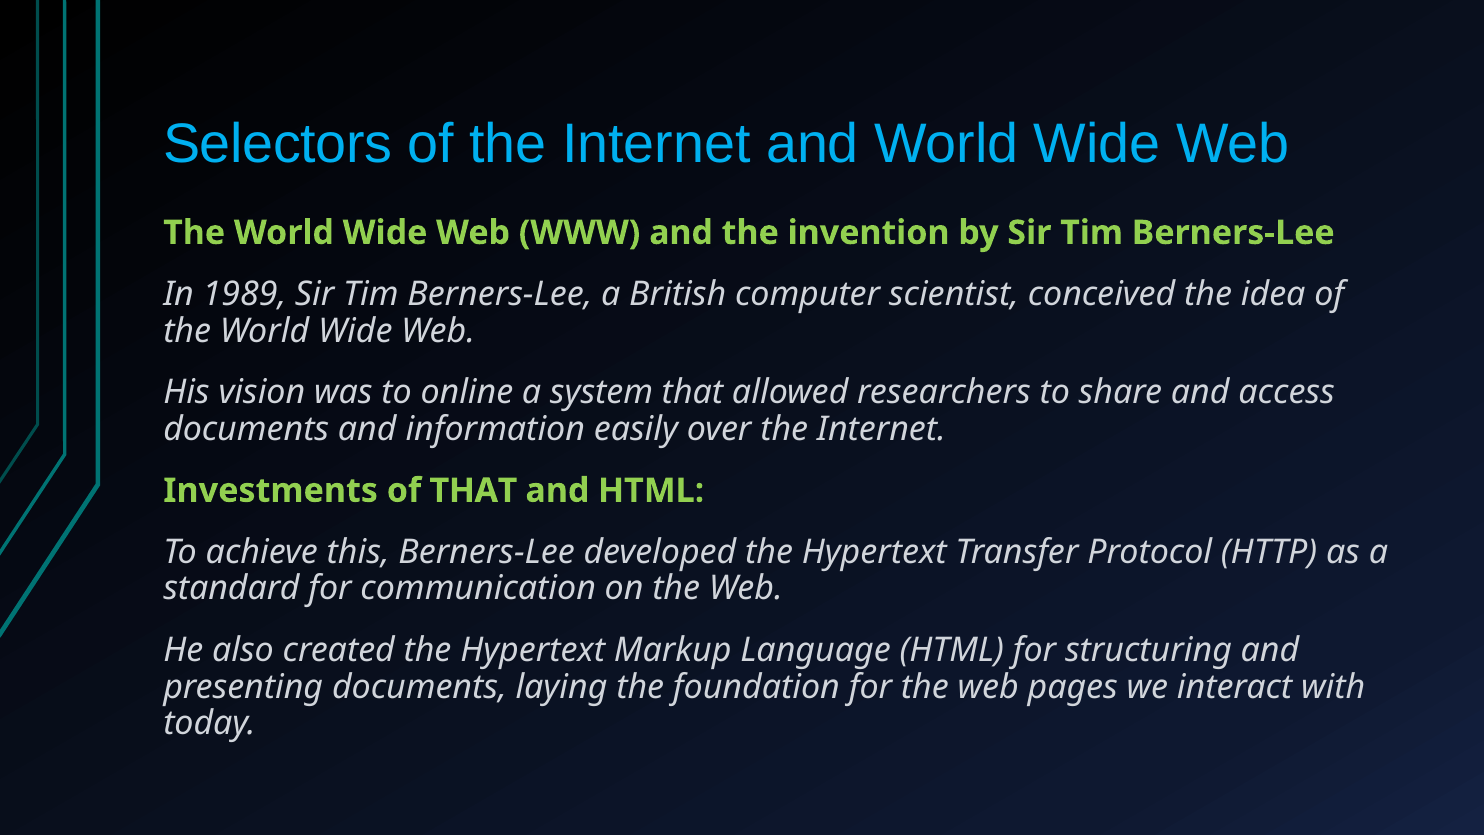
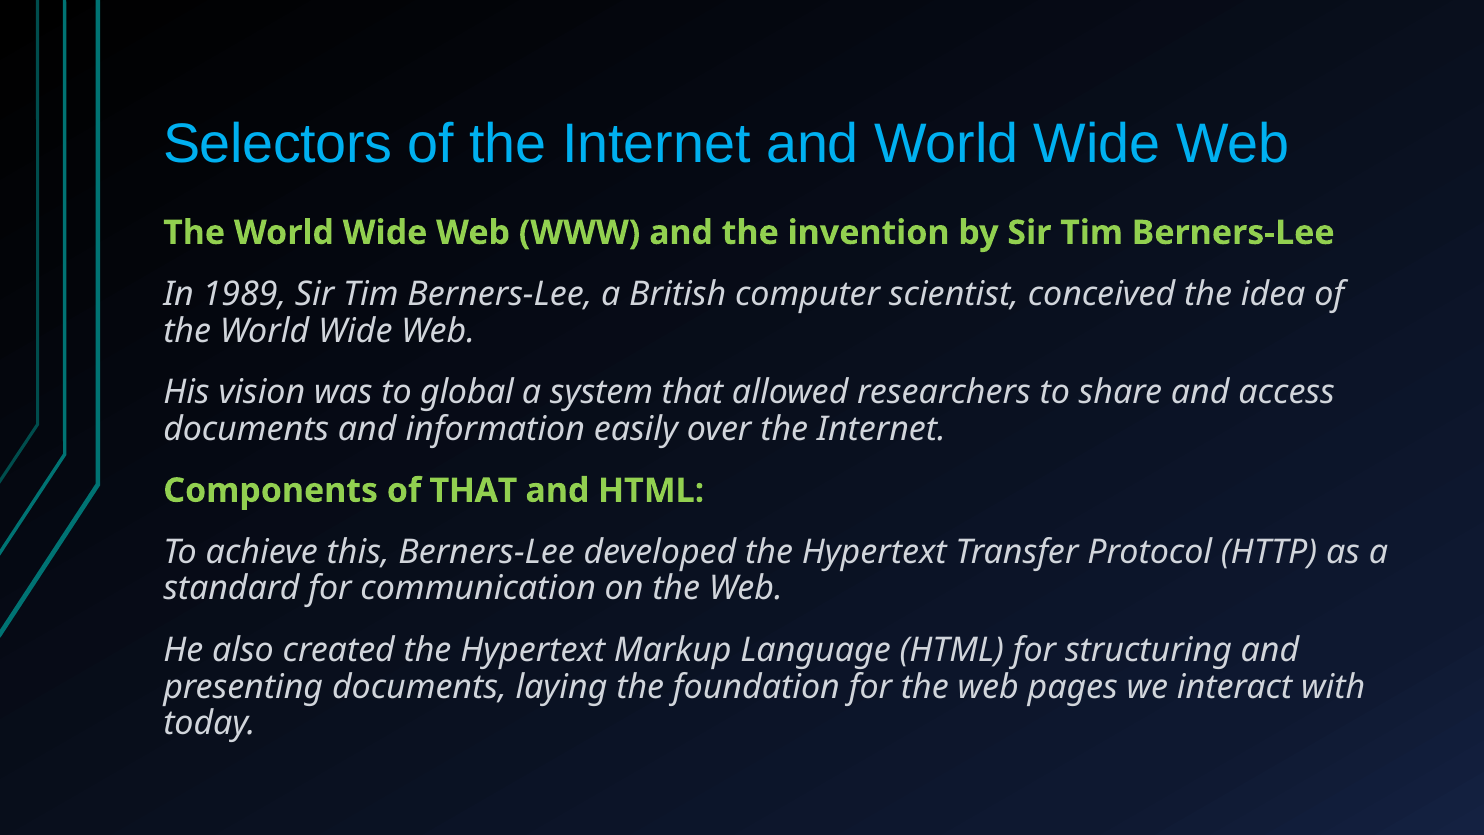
online: online -> global (467, 392)
Investments: Investments -> Components (271, 491)
